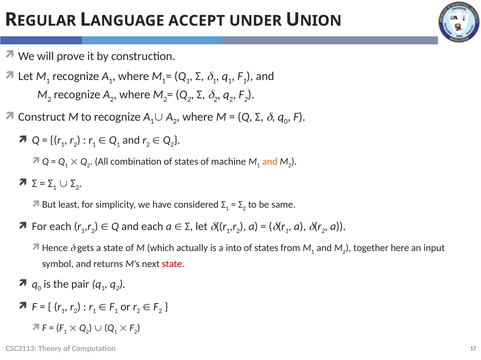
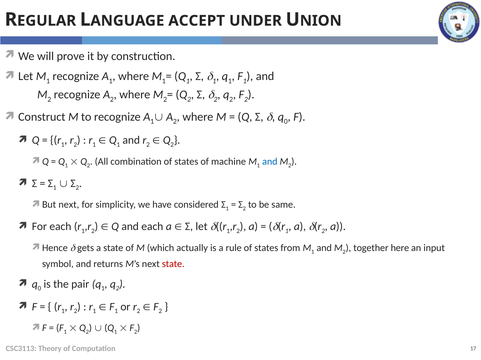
and colour: orange -> blue (270, 162)
least: least -> next (69, 205)
into: into -> rule (234, 248)
